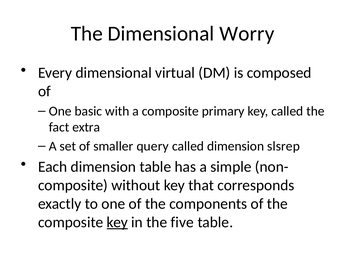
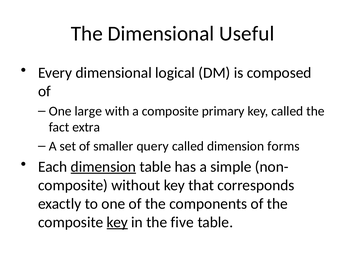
Worry: Worry -> Useful (247, 33)
virtual: virtual -> logical (175, 73)
basic: basic -> large (88, 111)
slsrep: slsrep -> forms (284, 146)
dimension underline: none -> present (103, 166)
